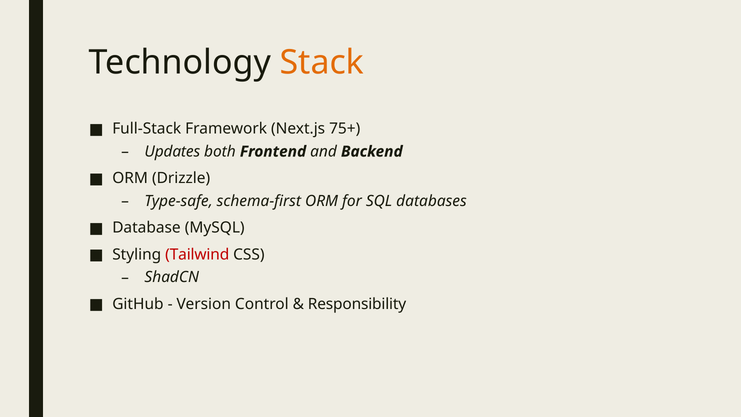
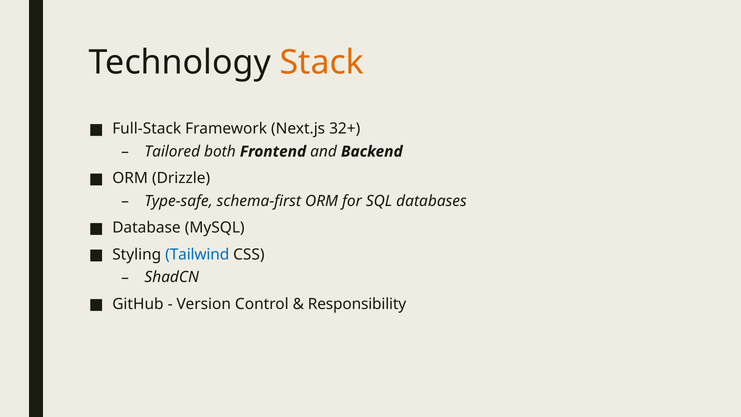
75+: 75+ -> 32+ (345, 129)
Updates: Updates -> Tailored (172, 151)
Tailwind colour: red -> blue (197, 254)
